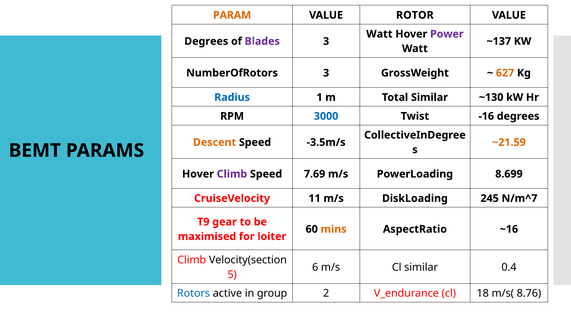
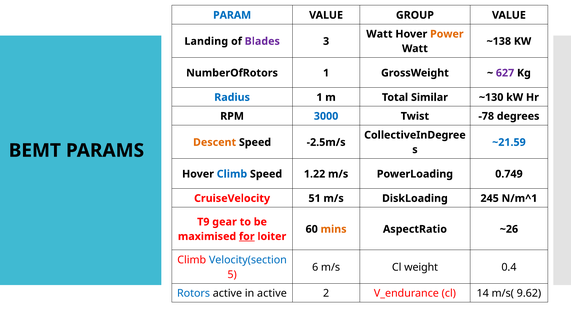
PARAM colour: orange -> blue (232, 15)
ROTOR: ROTOR -> GROUP (415, 15)
Power colour: purple -> orange (447, 34)
Degrees: Degrees -> Landing (206, 41)
~137: ~137 -> ~138 (499, 41)
NumberOfRotors 3: 3 -> 1 (326, 73)
627 colour: orange -> purple (505, 73)
-16: -16 -> -78 (486, 116)
-3.5m/s: -3.5m/s -> -2.5m/s (326, 142)
~21.59 colour: orange -> blue (509, 142)
Climb colour: purple -> blue (232, 174)
7.69: 7.69 -> 1.22 (315, 174)
8.699: 8.699 -> 0.749 (509, 174)
11: 11 -> 51 (315, 198)
N/m^7: N/m^7 -> N/m^1 (519, 198)
~16: ~16 -> ~26 (509, 229)
for underline: none -> present (247, 237)
Velocity(section colour: black -> blue (248, 260)
Cl similar: similar -> weight (421, 267)
in group: group -> active (272, 294)
18: 18 -> 14 (483, 294)
8.76: 8.76 -> 9.62 (529, 294)
